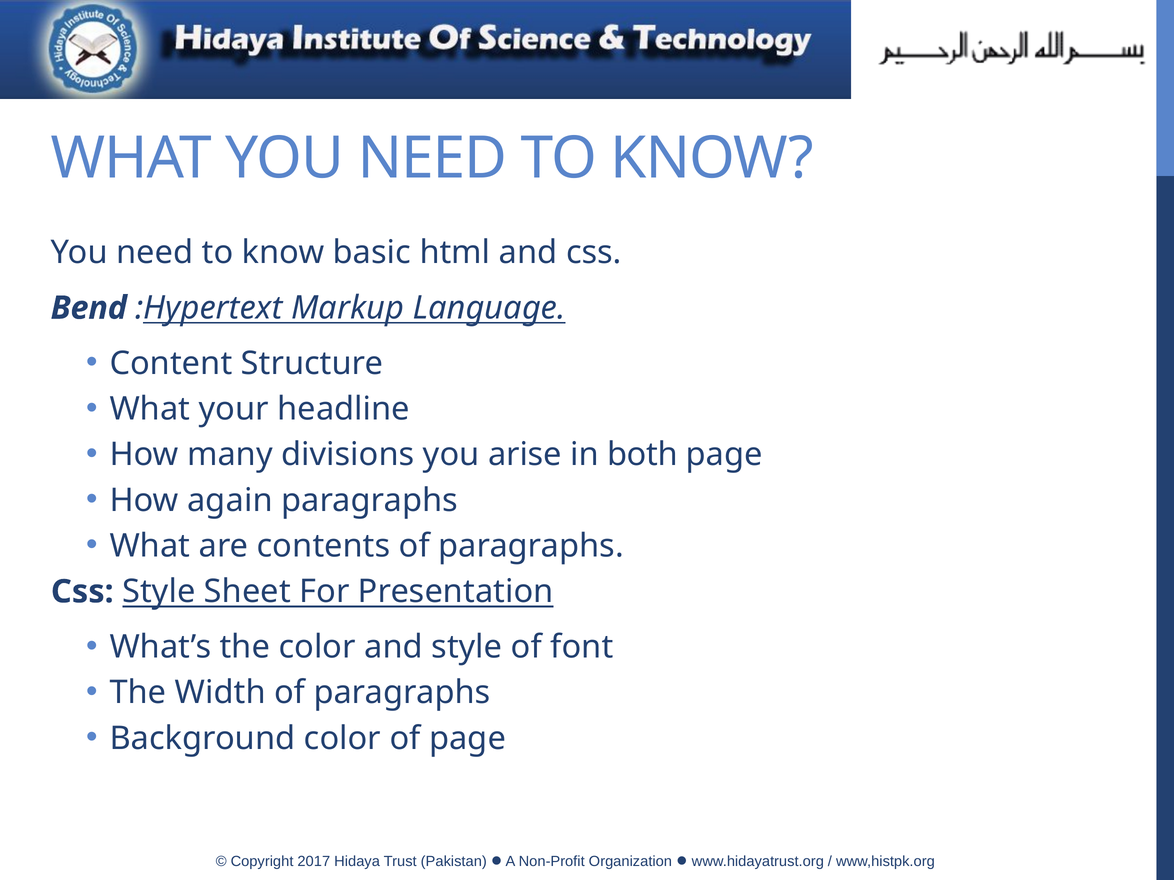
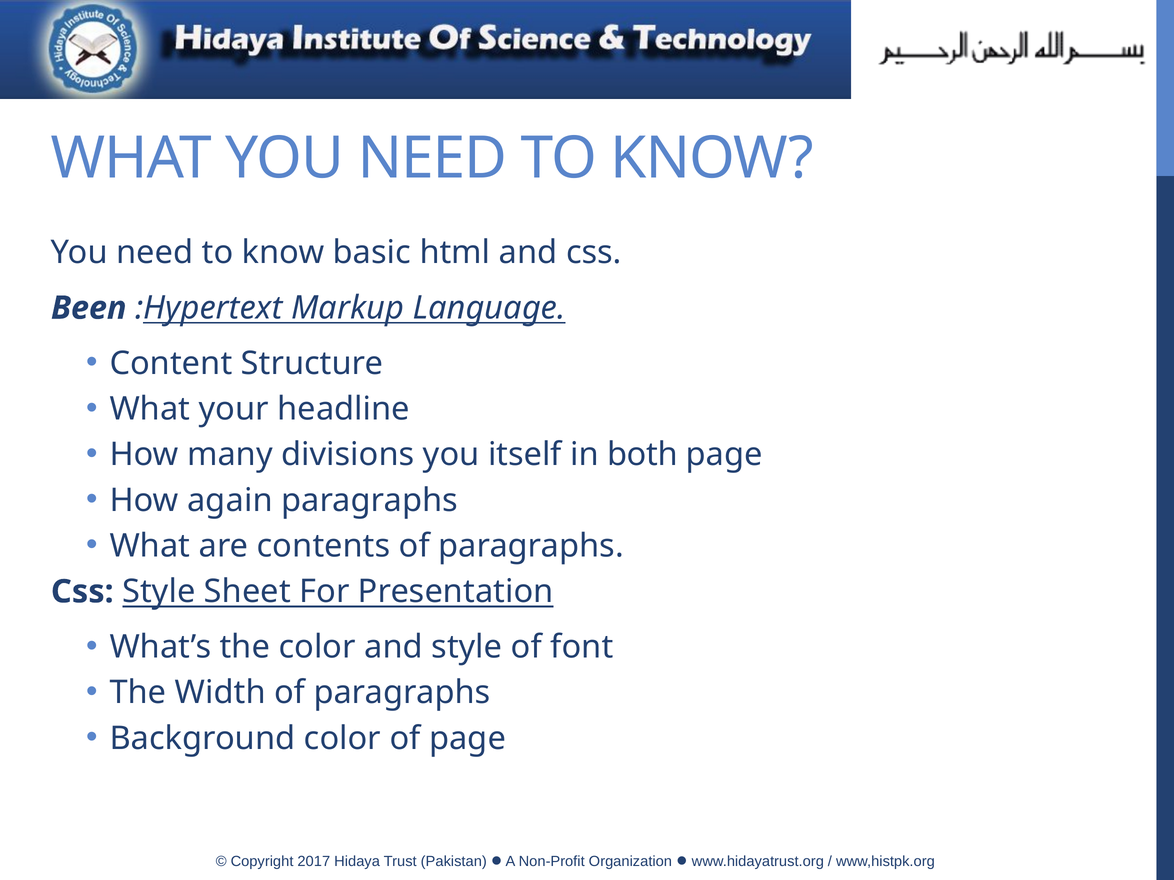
Bend: Bend -> Been (89, 308)
arise: arise -> itself (525, 455)
